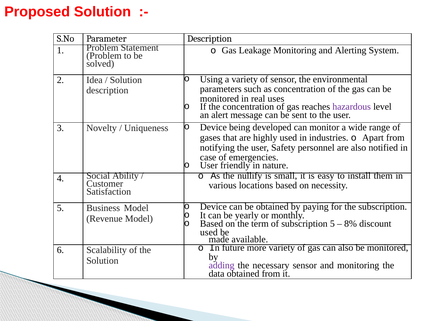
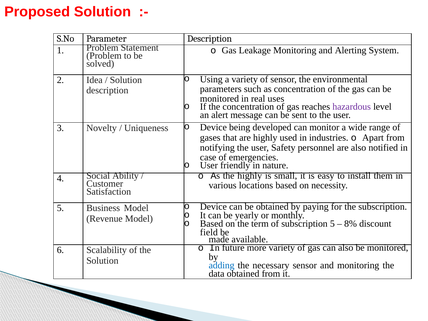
the nullify: nullify -> highly (250, 176)
used: used -> field (209, 232)
adding colour: purple -> blue (222, 265)
